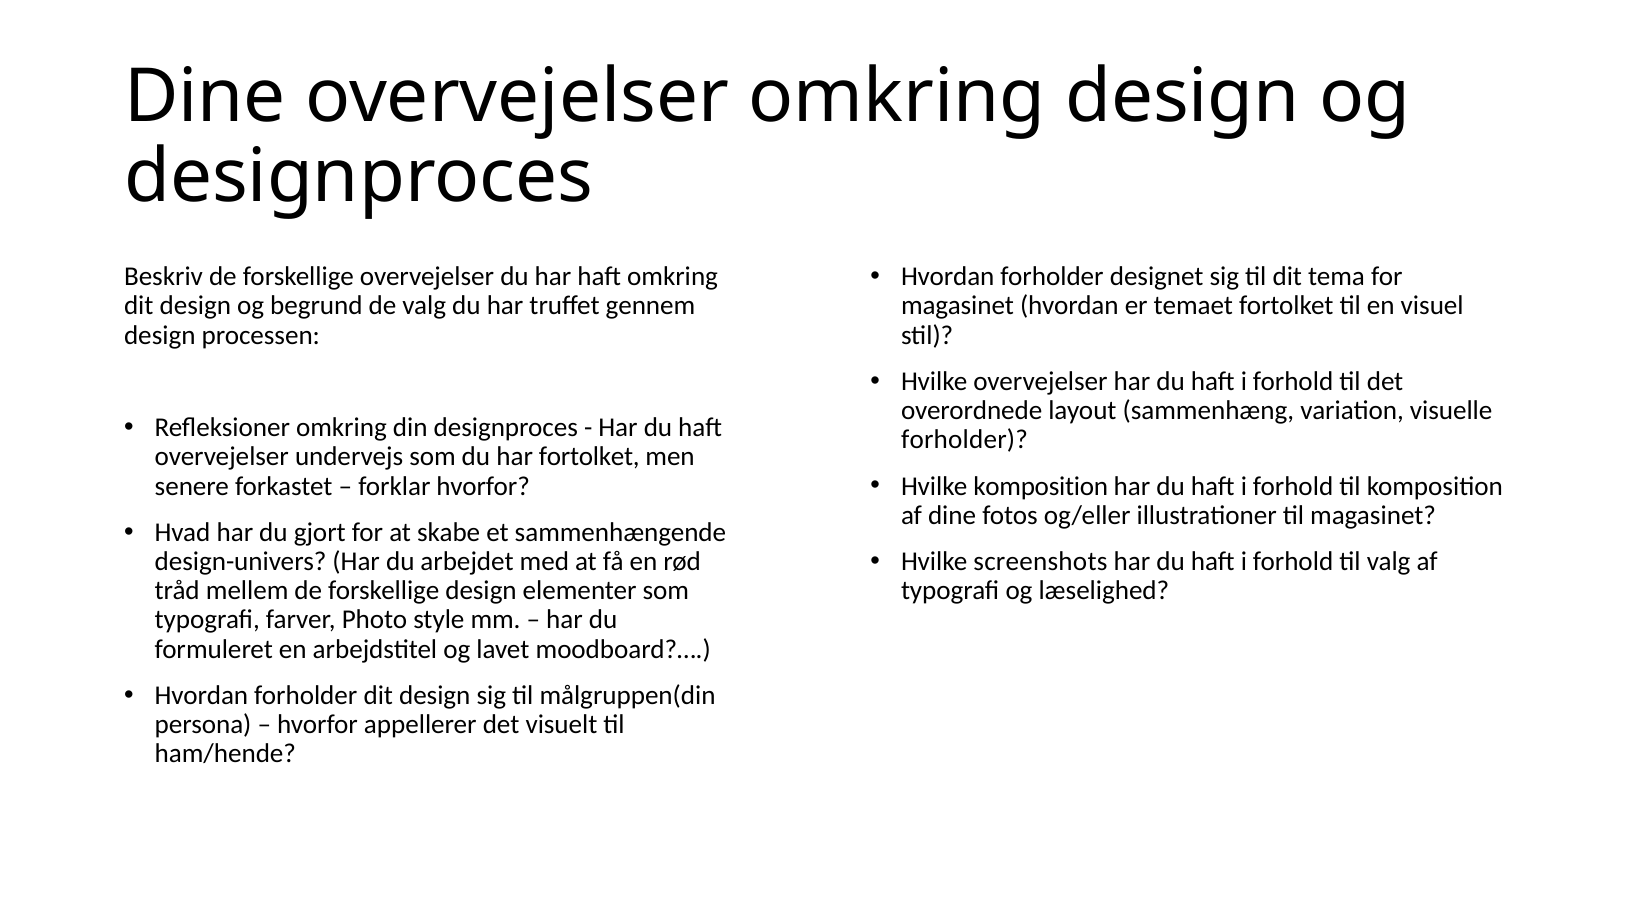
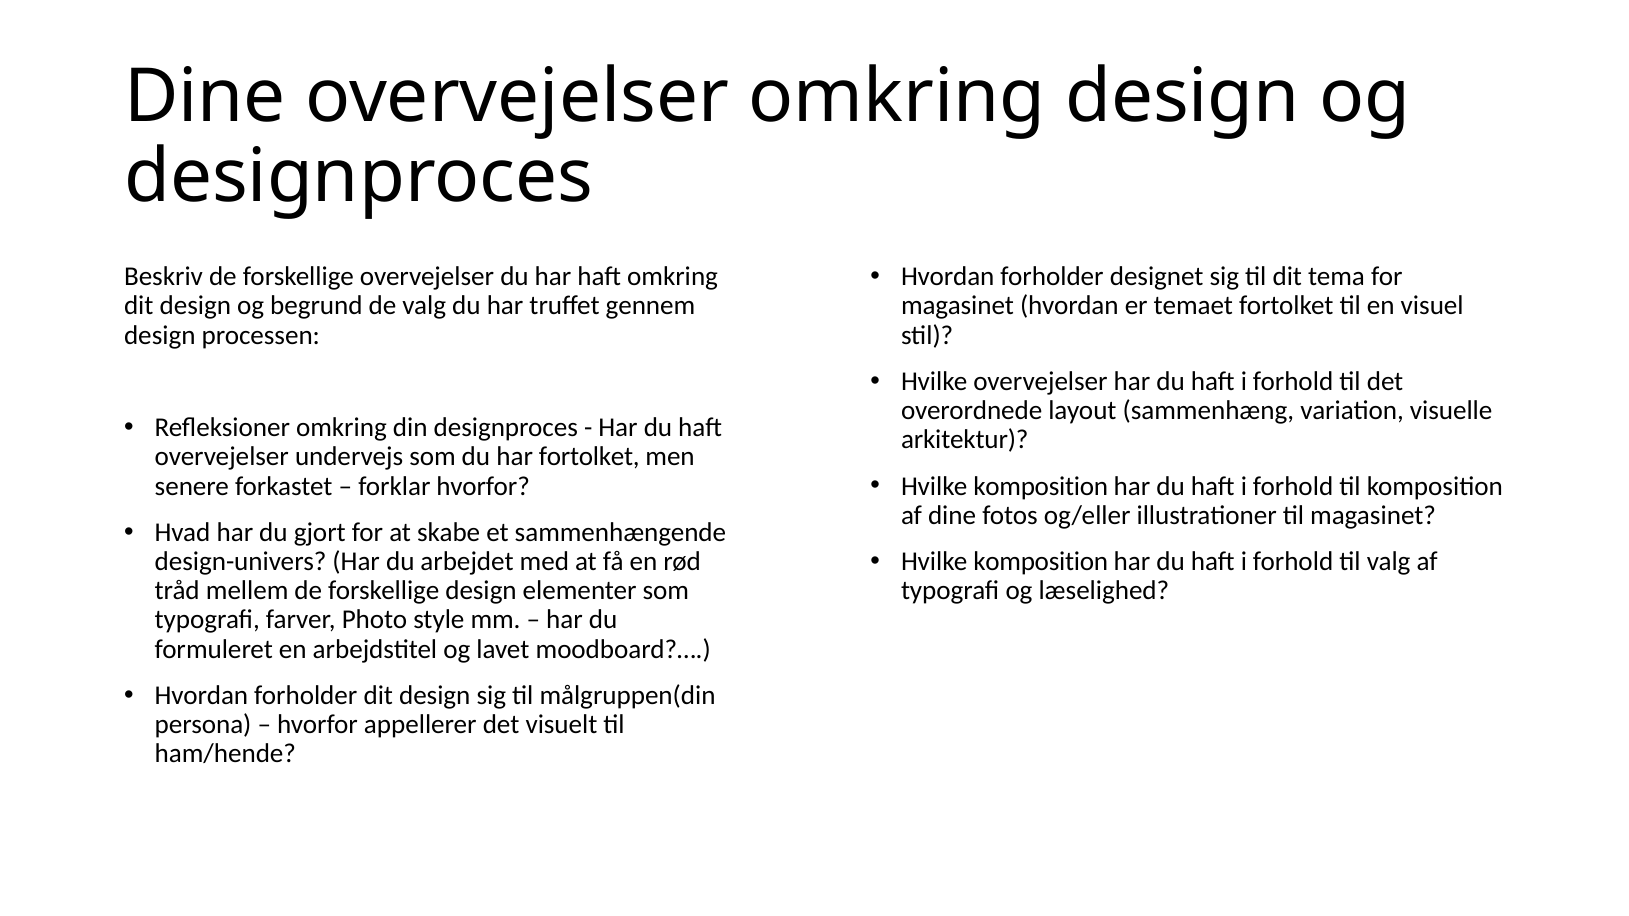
forholder: forholder -> arkitektur (965, 440)
screenshots: screenshots -> komposition (1041, 562)
